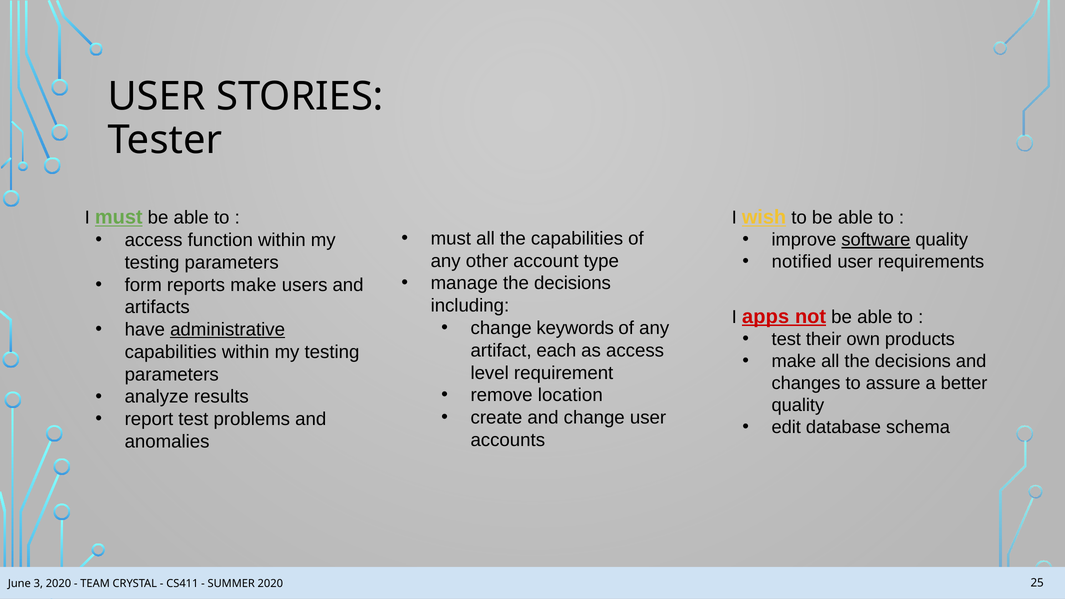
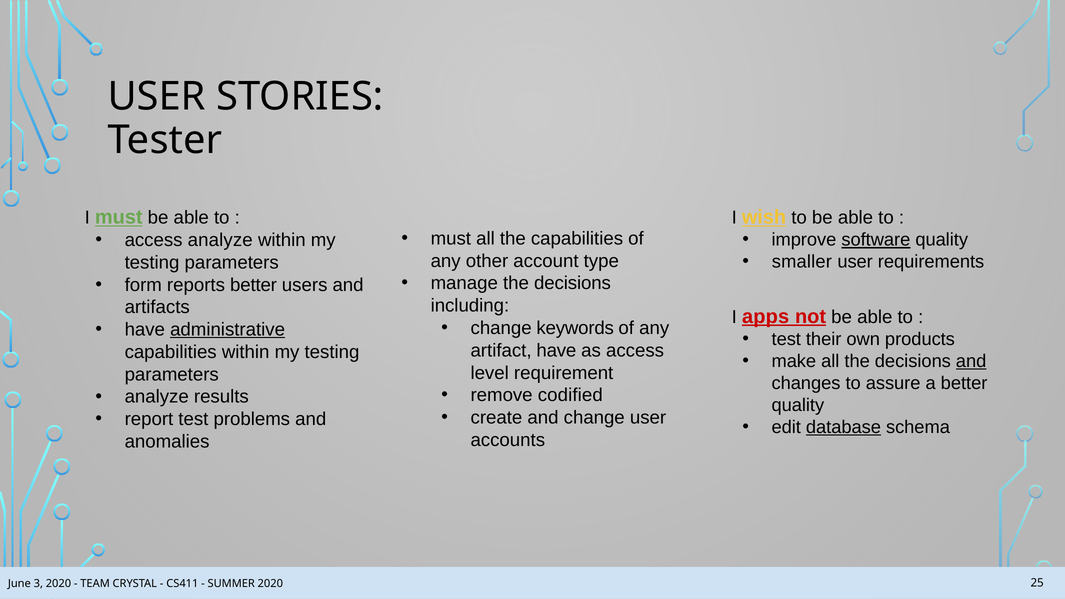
access function: function -> analyze (220, 240)
notified: notified -> smaller (802, 262)
reports make: make -> better (254, 285)
artifact each: each -> have (556, 351)
and underline: none -> present (971, 361)
location: location -> codified (570, 395)
database underline: none -> present (843, 427)
